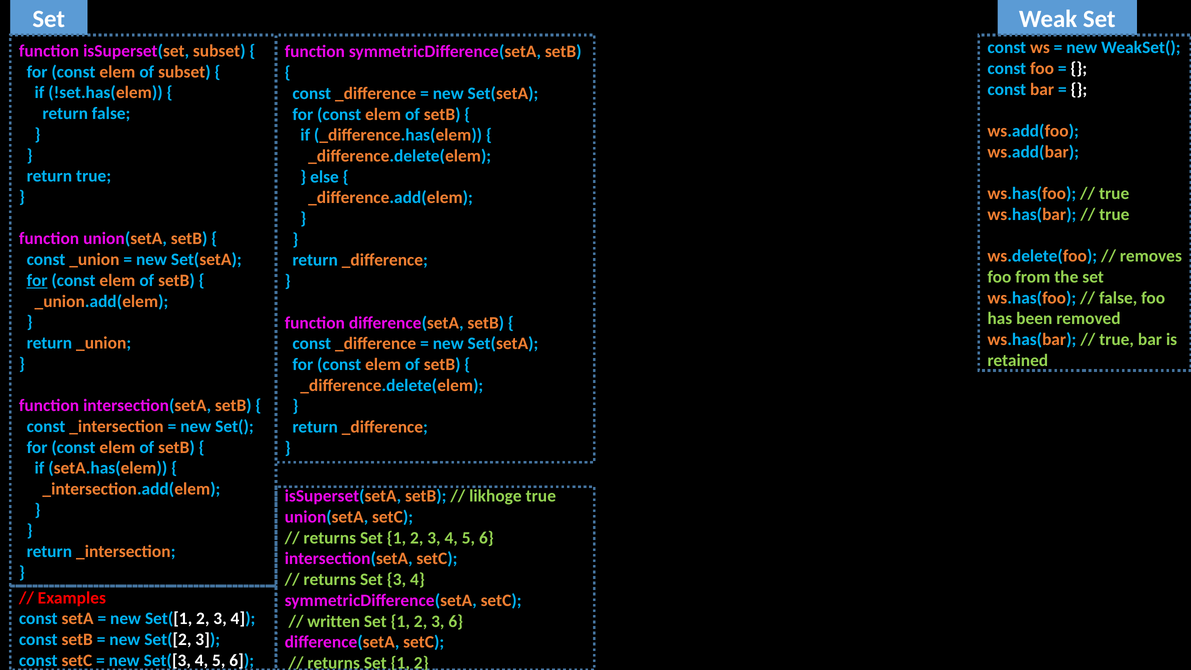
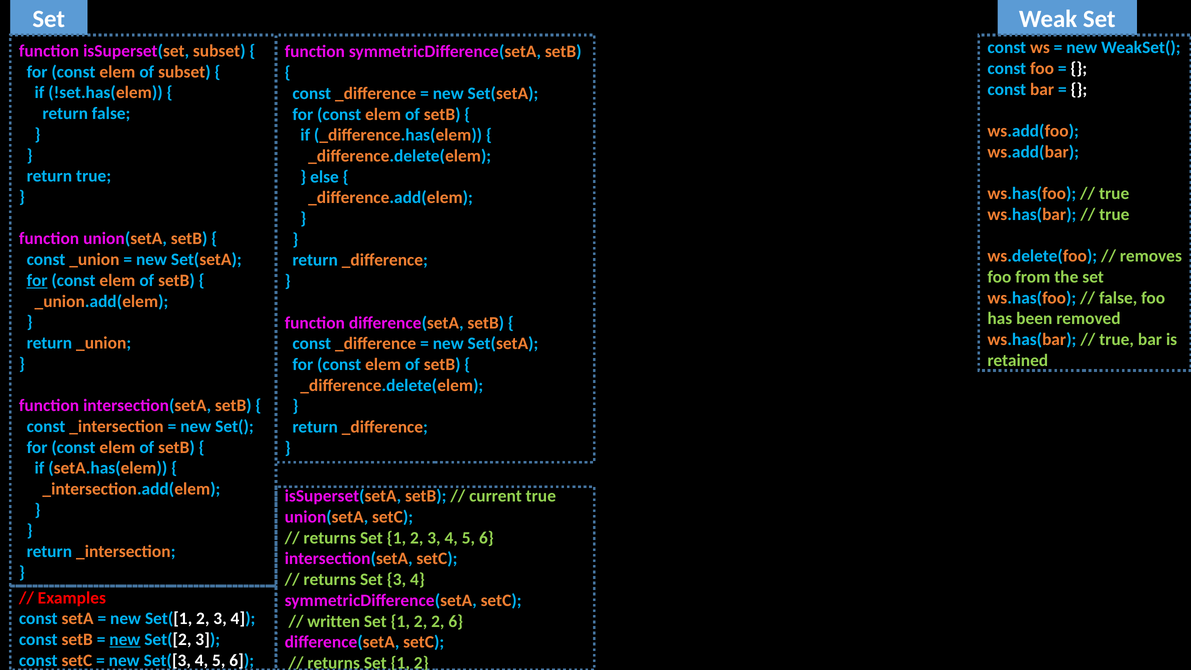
likhoge: likhoge -> current (495, 496)
3: 3 -> 2 (438, 621)
new underline: none -> present (125, 640)
